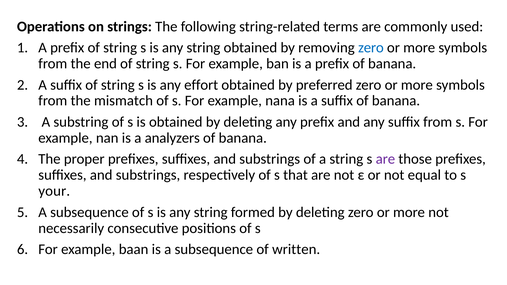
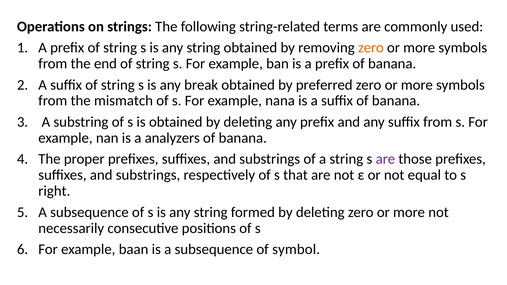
zero colour: blue -> orange (371, 48)
effort: effort -> break (201, 85)
your: your -> right (54, 191)
written: written -> symbol (296, 250)
